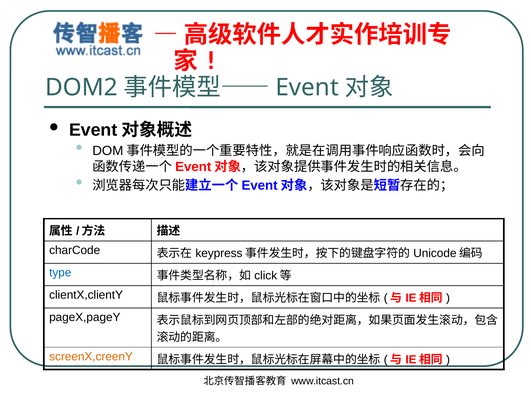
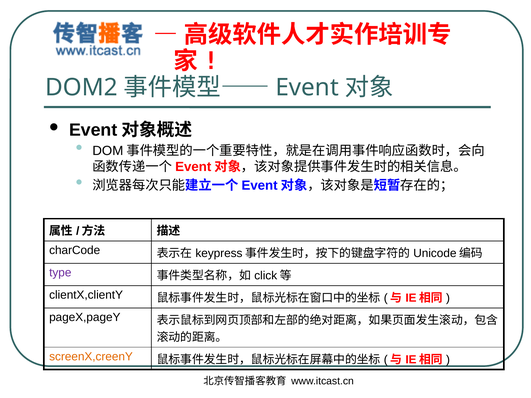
type colour: blue -> purple (60, 273)
